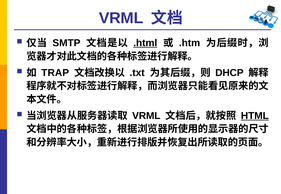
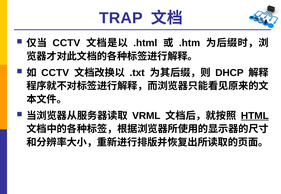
VRML: VRML -> TRAP (121, 18)
SMTP: SMTP -> CCTV (66, 43)
.html underline: present -> none (145, 43)
TRAP: TRAP -> CCTV (55, 73)
